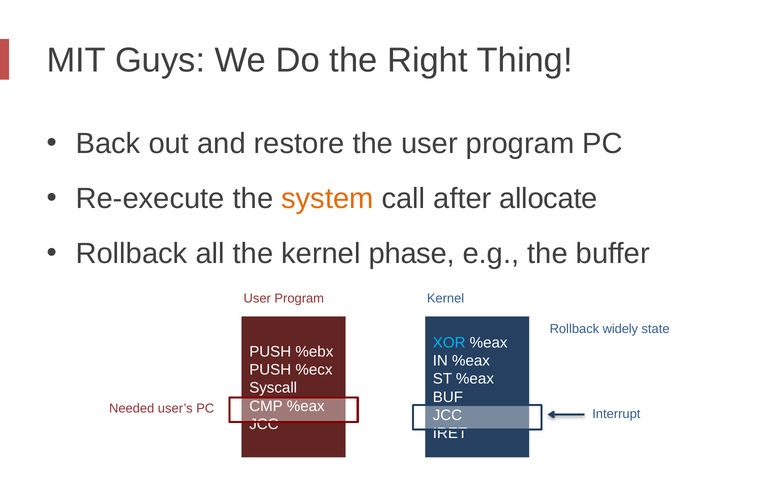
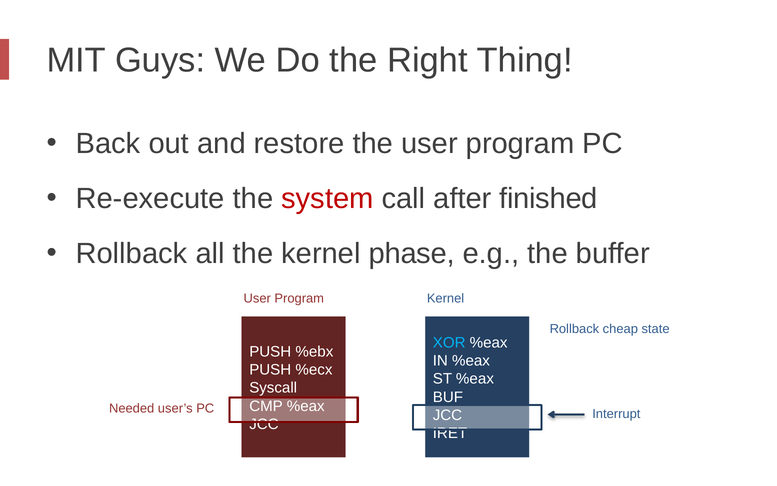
system colour: orange -> red (327, 199)
allocate: allocate -> finished (548, 199)
widely: widely -> cheap (620, 329)
